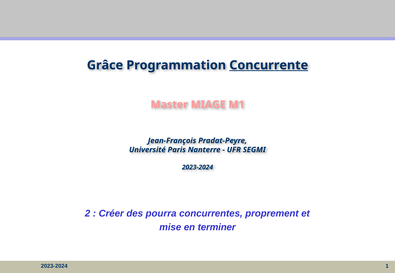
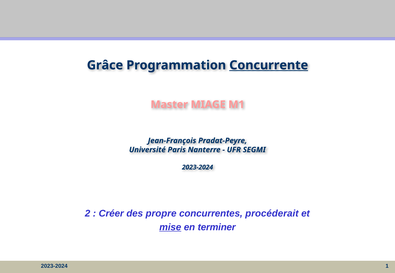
pourra: pourra -> propre (161, 214)
proprement: proprement -> procéderait (272, 214)
mise underline: none -> present (170, 228)
